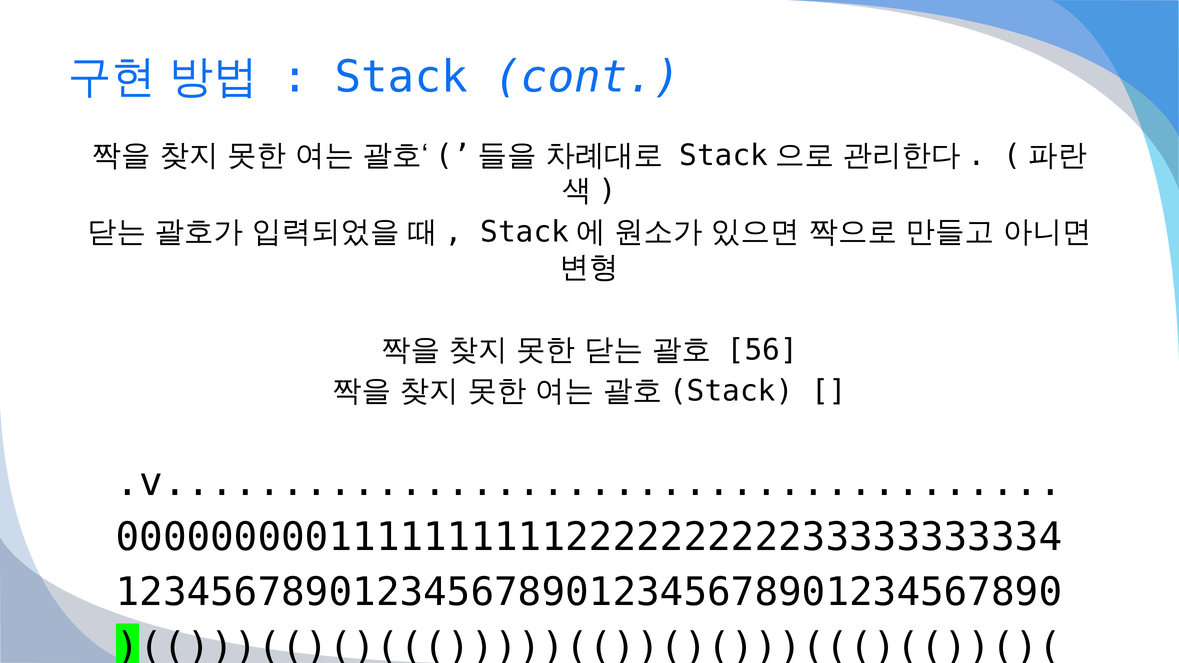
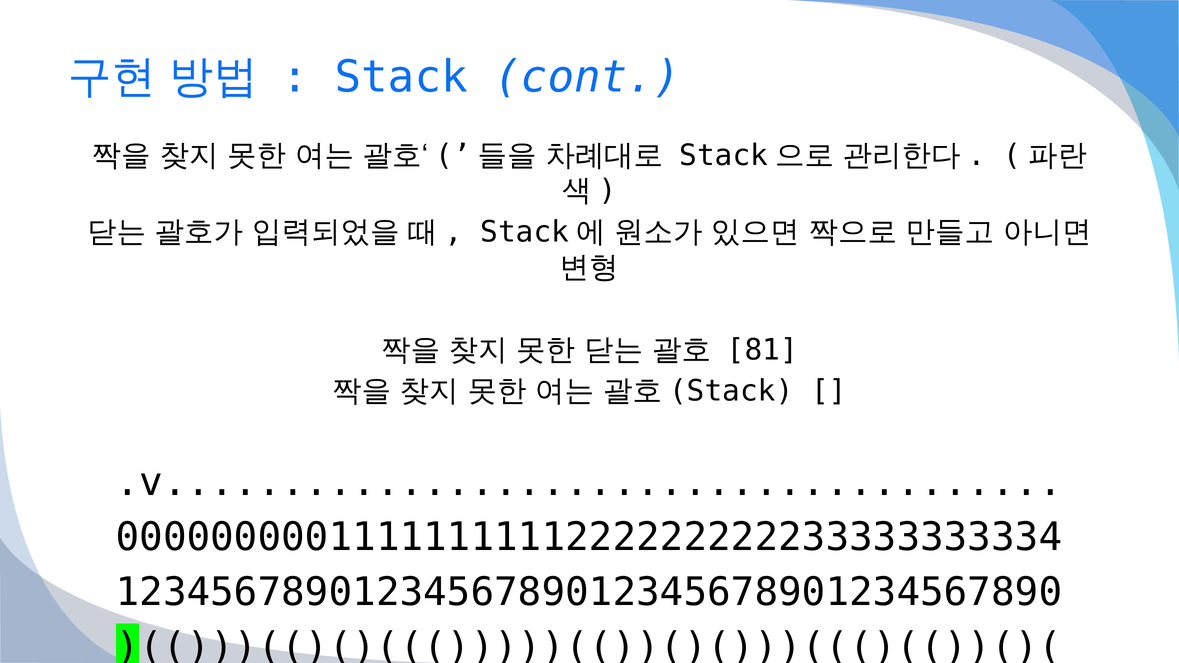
56: 56 -> 81 (762, 350)
